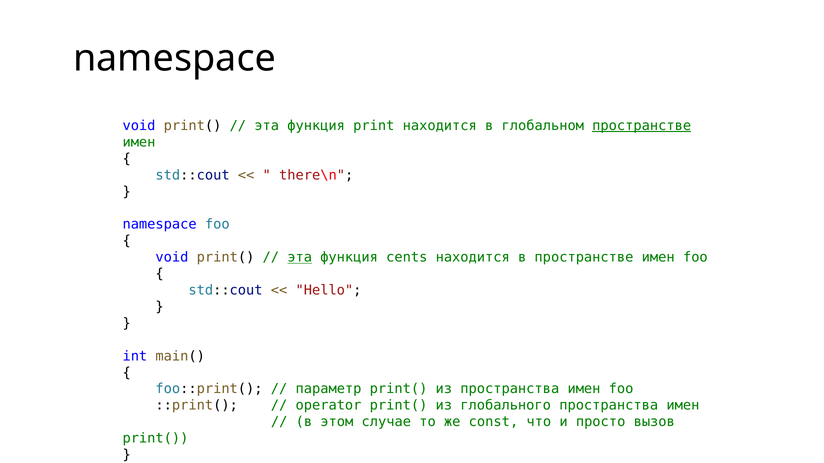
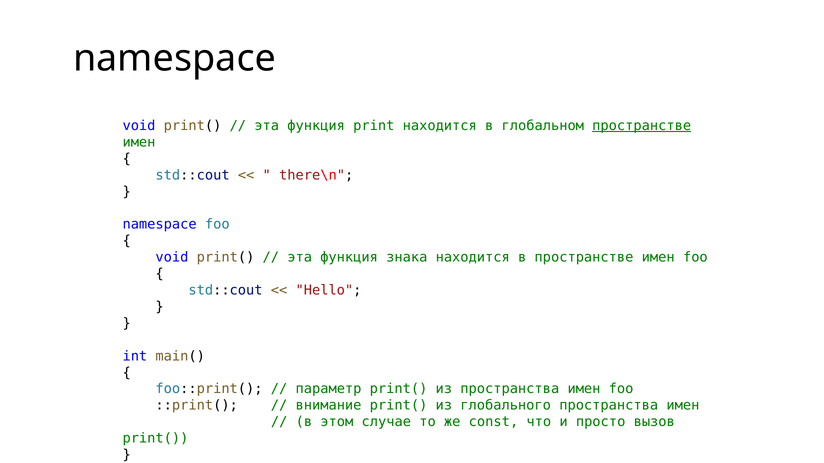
эта underline: present -> none (300, 258)
cents: cents -> знака (407, 258)
operator: operator -> внимание (329, 406)
